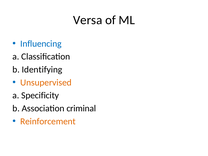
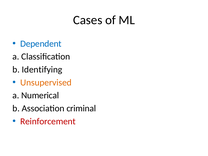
Versa: Versa -> Cases (88, 20)
Influencing: Influencing -> Dependent (41, 44)
Specificity: Specificity -> Numerical (40, 95)
Reinforcement colour: orange -> red (48, 121)
